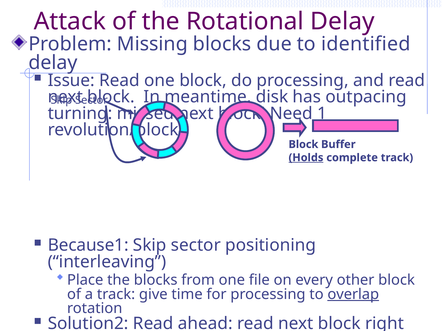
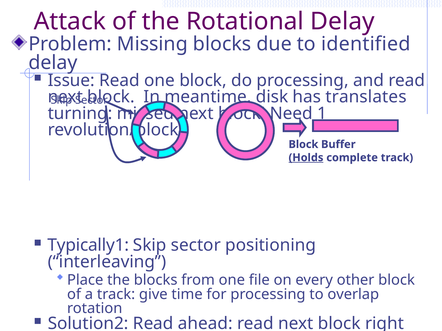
outpacing: outpacing -> translates (366, 97)
Because1: Because1 -> Typically1 (88, 246)
overlap underline: present -> none (353, 295)
